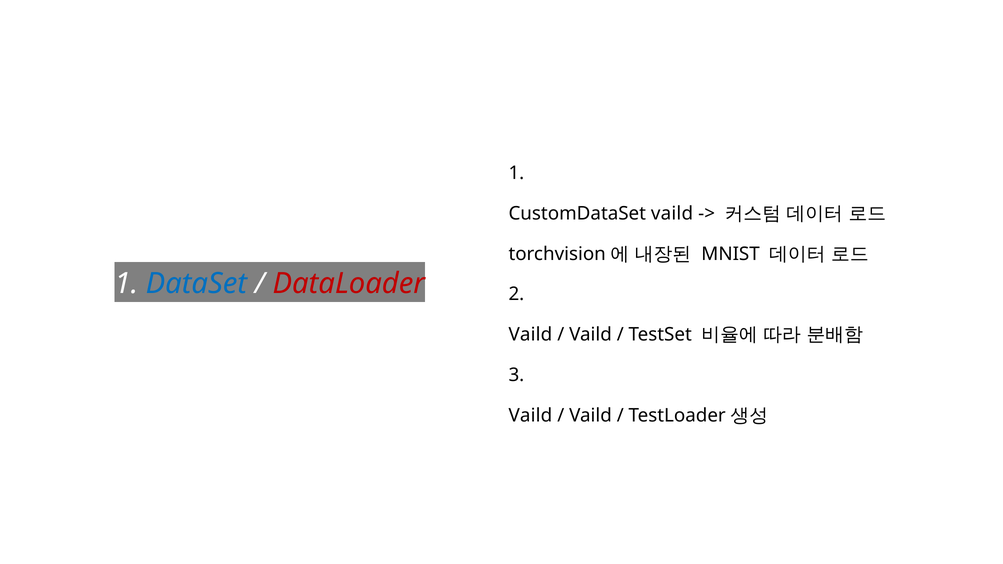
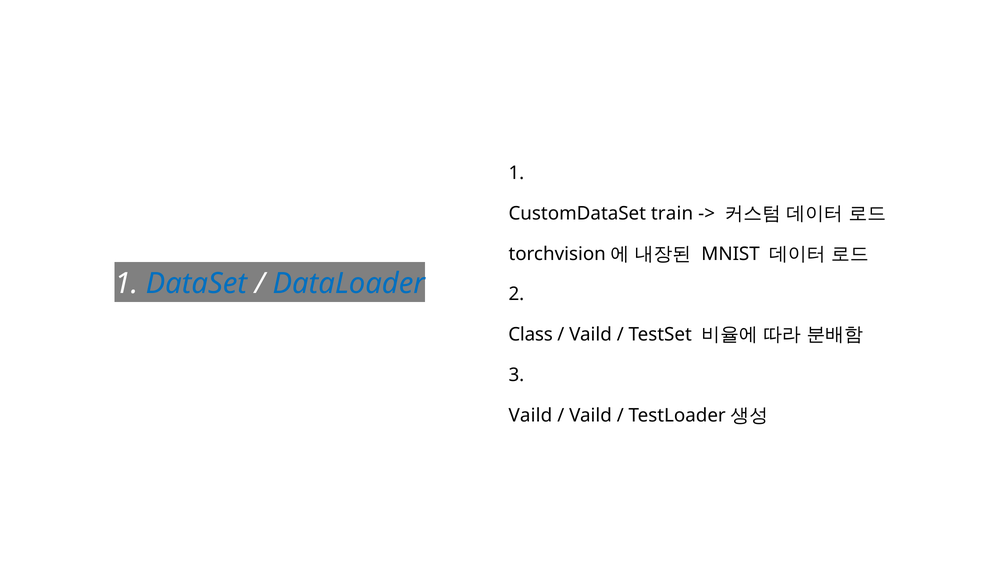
CustomDataSet vaild: vaild -> train (672, 214)
DataLoader colour: red -> blue (349, 284)
Vaild: Vaild -> Class (531, 335)
